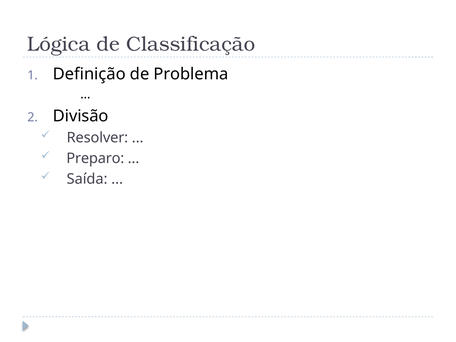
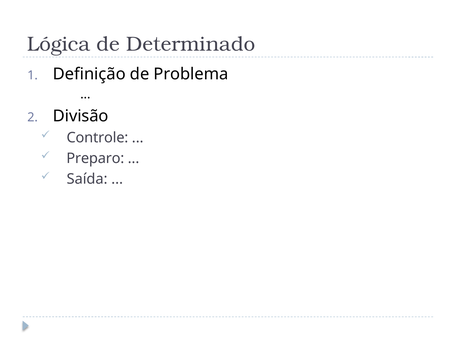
Classificação: Classificação -> Determinado (191, 44)
Resolver: Resolver -> Controle (97, 138)
